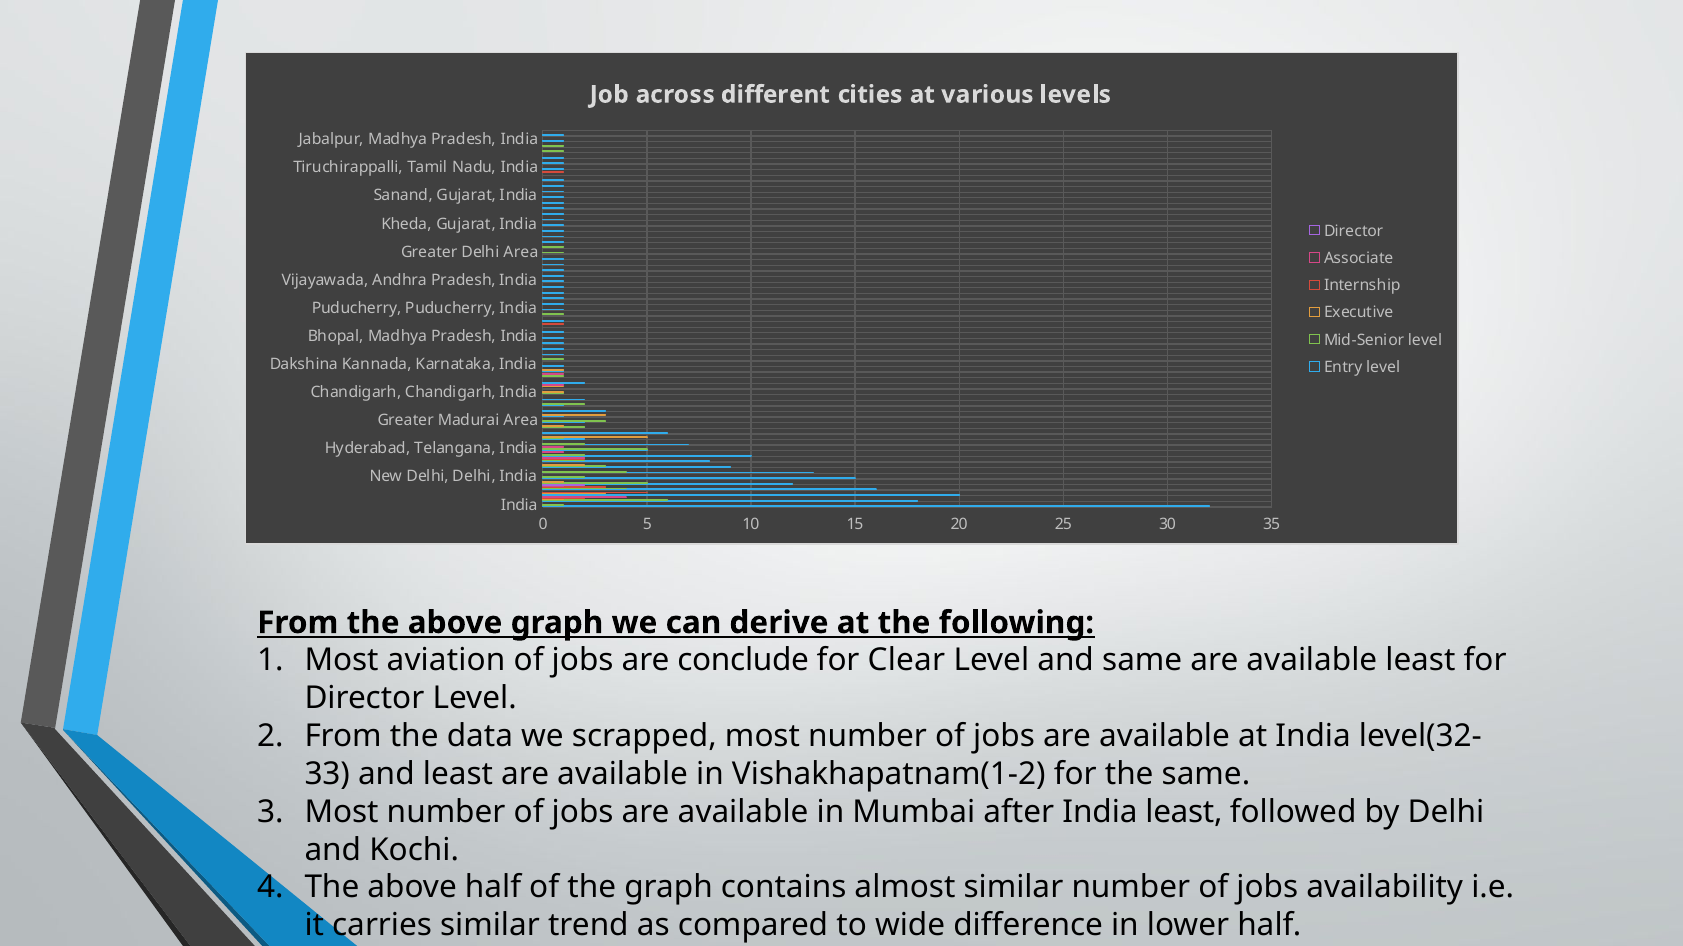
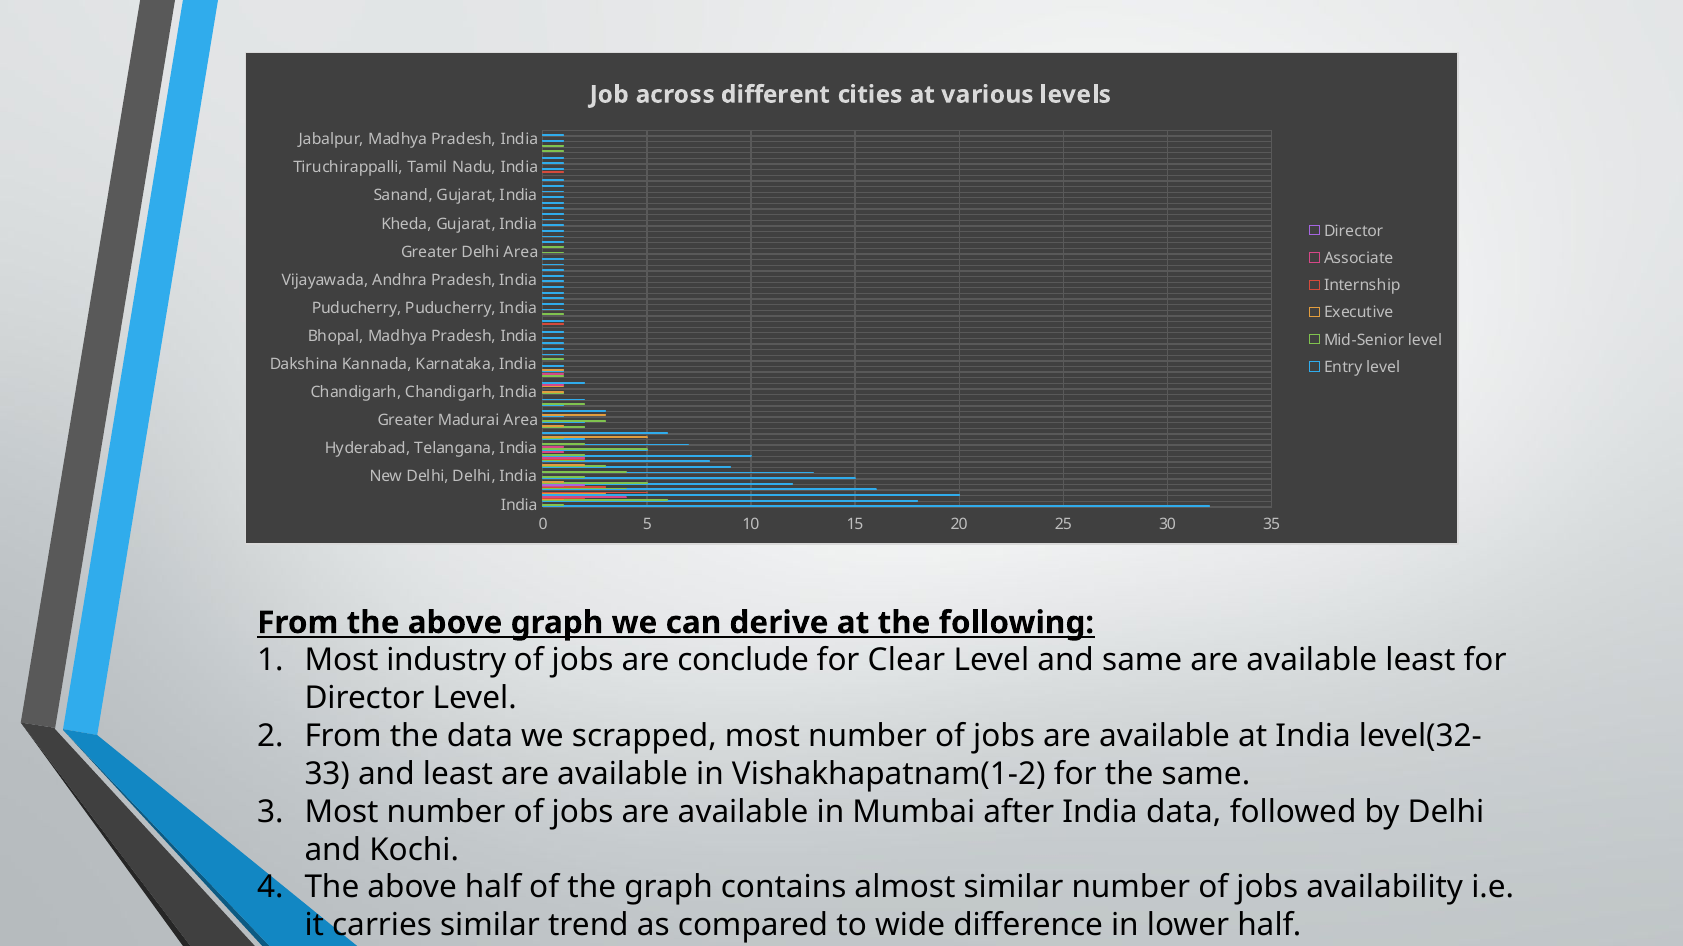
aviation: aviation -> industry (446, 661)
India least: least -> data (1184, 812)
